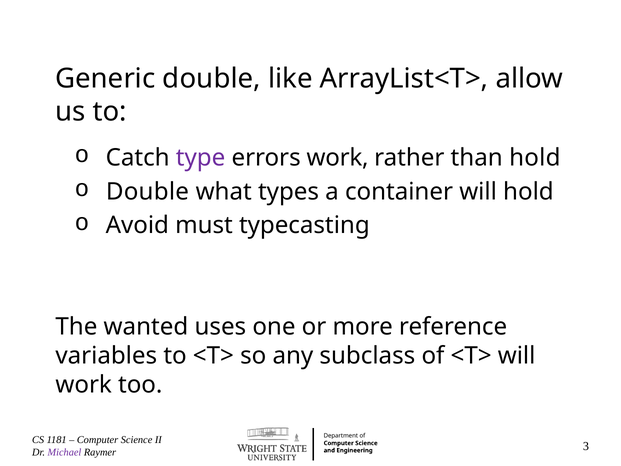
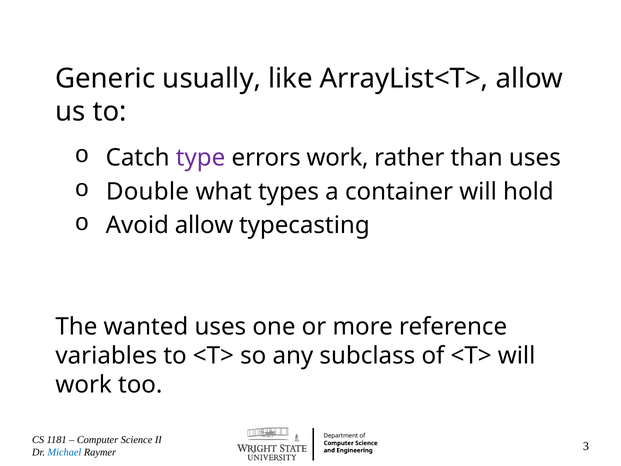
Generic double: double -> usually (212, 78)
than hold: hold -> uses (535, 158)
Avoid must: must -> allow (204, 225)
Michael colour: purple -> blue (64, 452)
